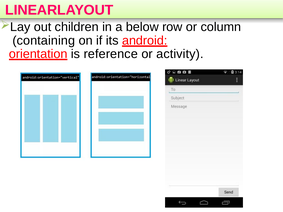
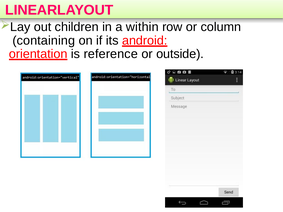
below: below -> within (142, 27)
activity: activity -> outside (180, 54)
